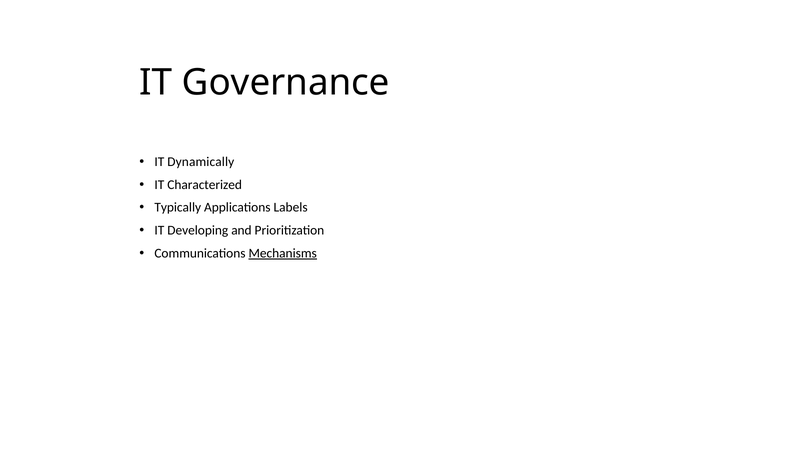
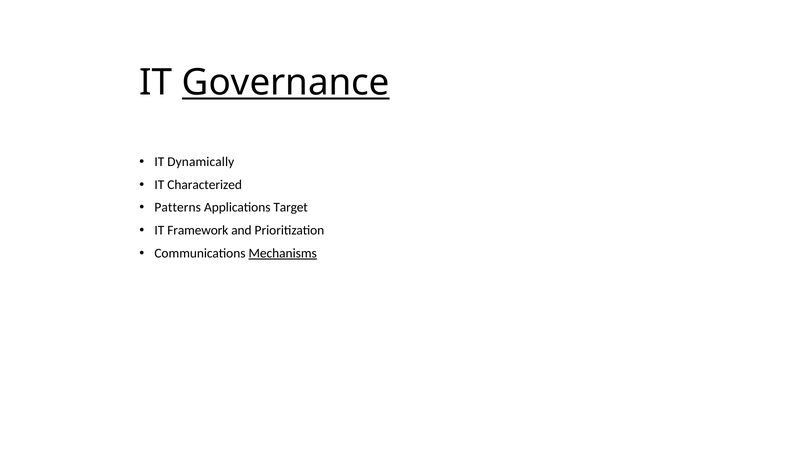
Governance underline: none -> present (286, 83)
Typically: Typically -> Patterns (178, 208)
Labels: Labels -> Target (291, 208)
Developing: Developing -> Framework (198, 231)
